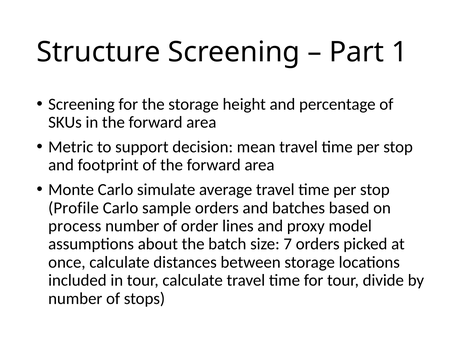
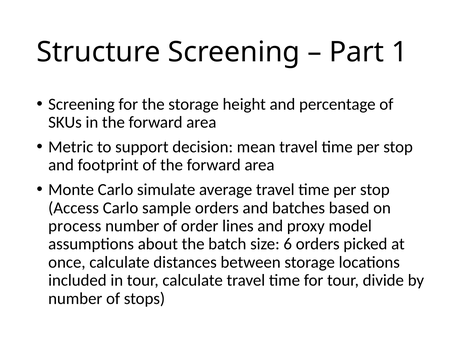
Profile: Profile -> Access (74, 208)
7: 7 -> 6 (288, 244)
